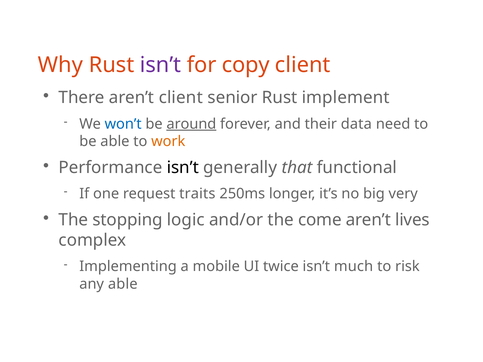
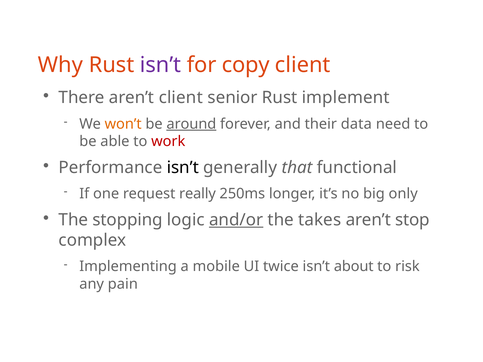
won’t colour: blue -> orange (123, 124)
work colour: orange -> red (168, 142)
traits: traits -> really (197, 194)
very: very -> only (403, 194)
and/or underline: none -> present (236, 220)
come: come -> takes (320, 220)
lives: lives -> stop (412, 220)
much: much -> about (354, 267)
any able: able -> pain (123, 284)
